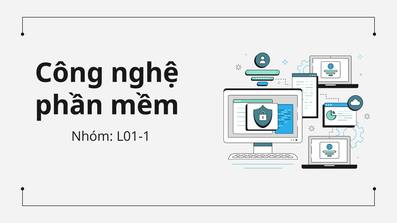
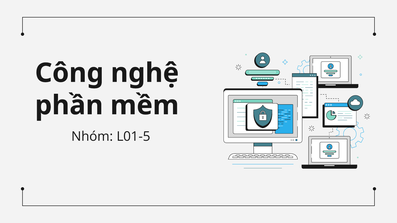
L01-1: L01-1 -> L01-5 (133, 137)
